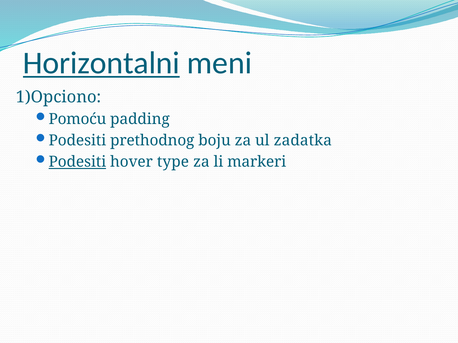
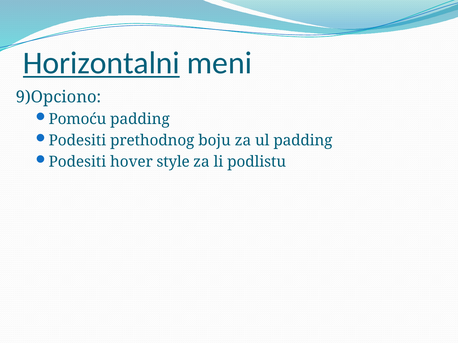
1)Opciono: 1)Opciono -> 9)Opciono (59, 97)
ul zadatka: zadatka -> padding (303, 141)
Podesiti underline: present -> none (77, 162)
type: type -> style (173, 162)
markeri: markeri -> podlistu (257, 162)
